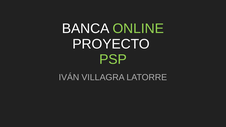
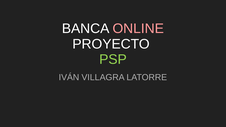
ONLINE colour: light green -> pink (138, 29)
